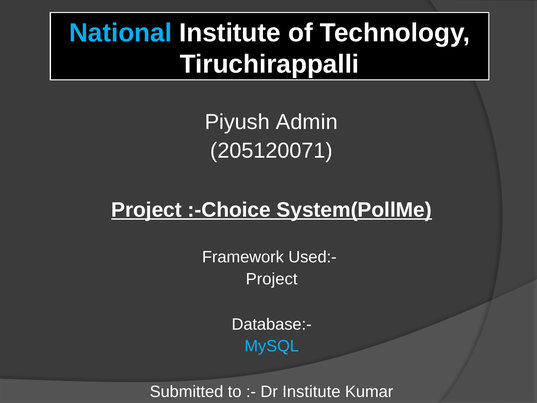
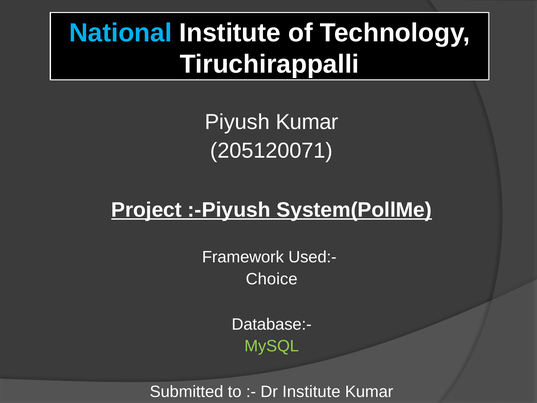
Piyush Admin: Admin -> Kumar (307, 122)
:-Choice: :-Choice -> :-Piyush (229, 210)
Project: Project -> Choice (272, 279)
MySQL colour: light blue -> light green (272, 346)
